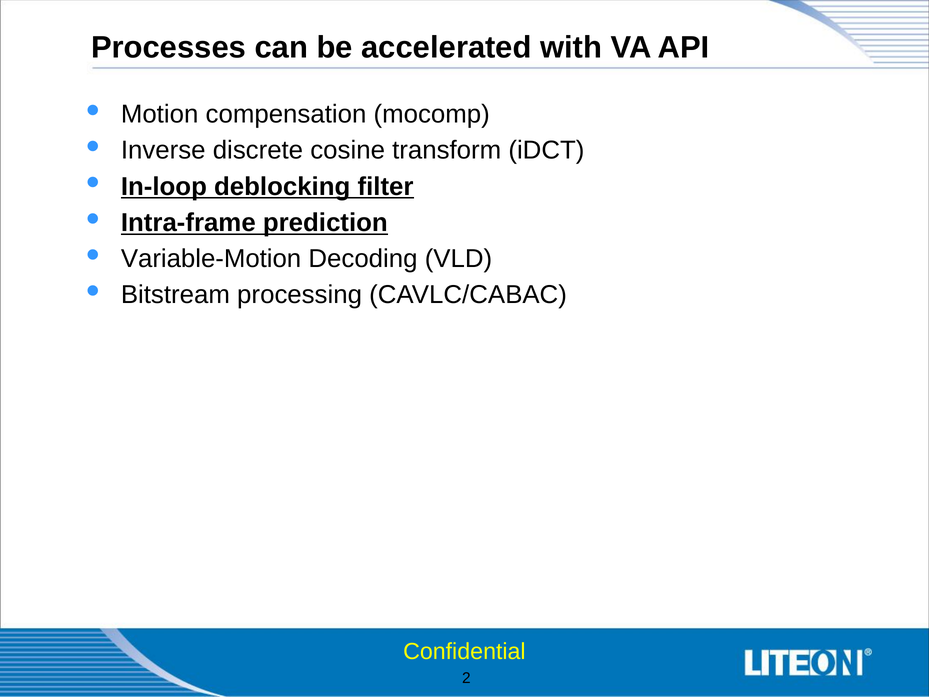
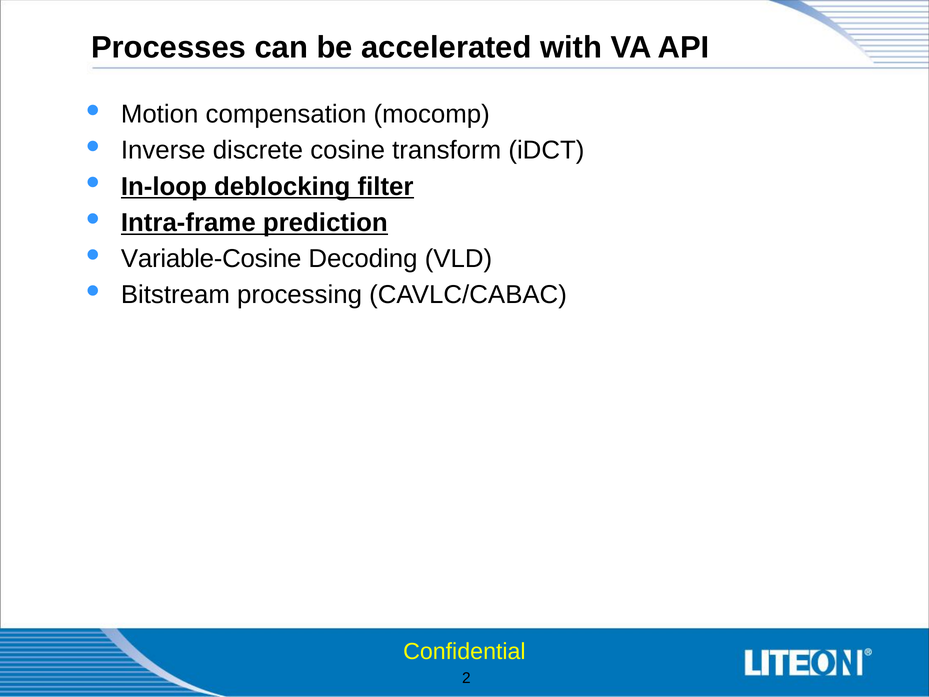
Variable-Motion: Variable-Motion -> Variable-Cosine (211, 259)
